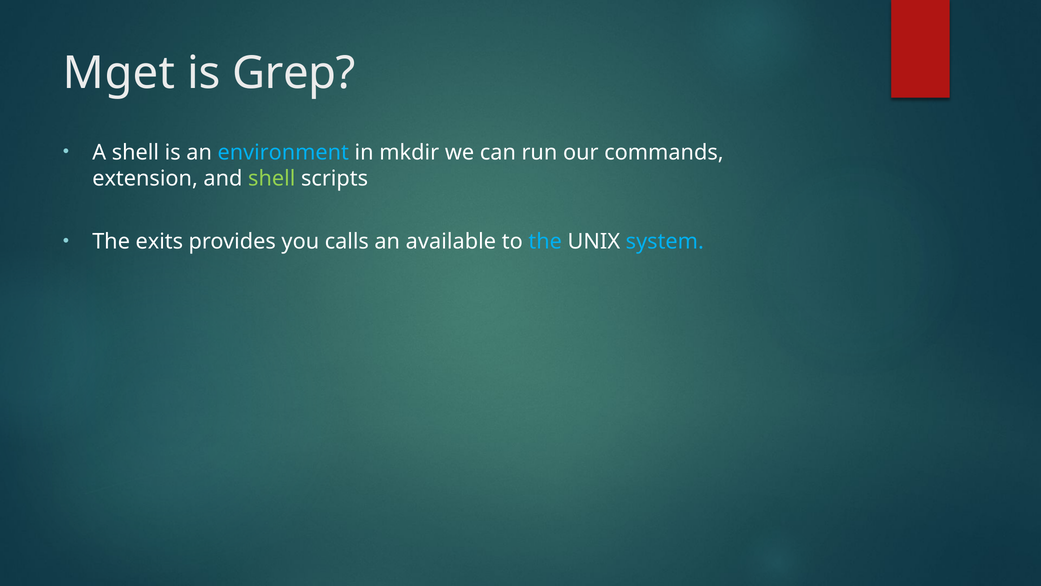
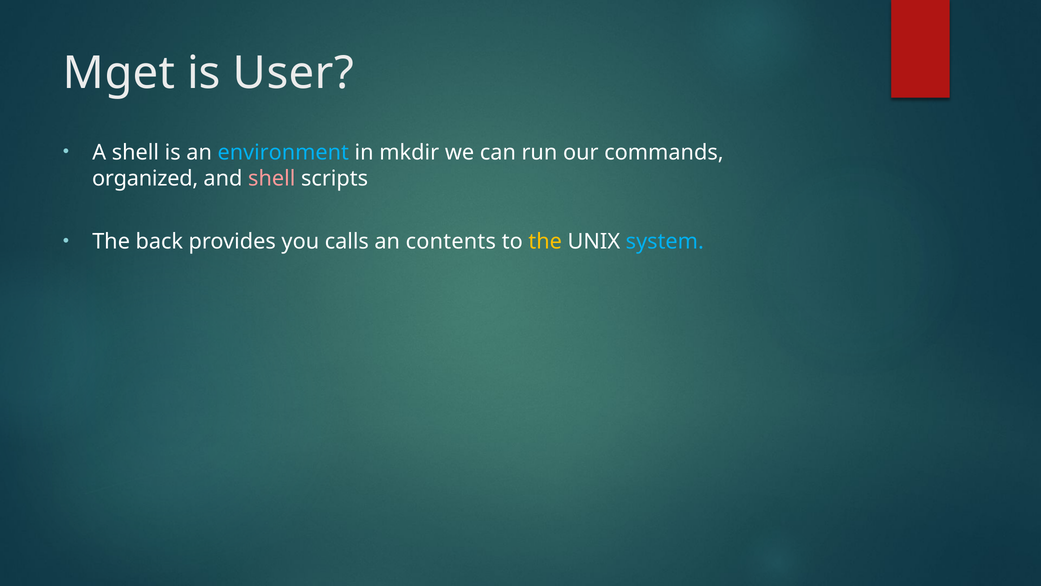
Grep: Grep -> User (293, 73)
extension: extension -> organized (145, 178)
shell colour: light green -> pink (272, 178)
exits: exits -> back (159, 241)
available: available -> contents (451, 241)
the colour: light blue -> yellow (545, 241)
